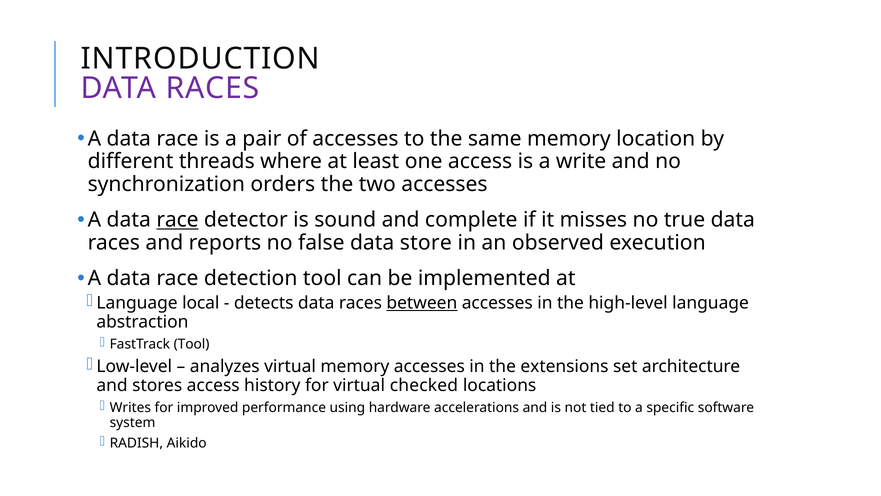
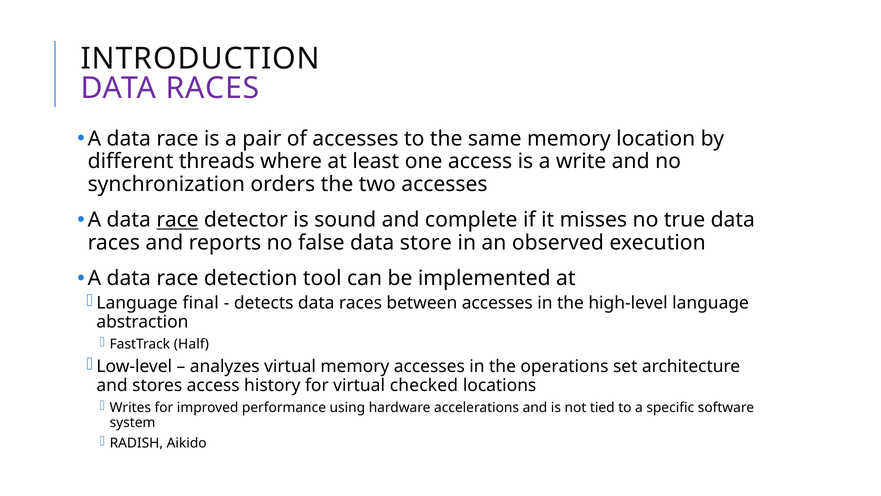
local: local -> final (201, 303)
between underline: present -> none (422, 303)
FastTrack Tool: Tool -> Half (191, 344)
extensions: extensions -> operations (564, 366)
